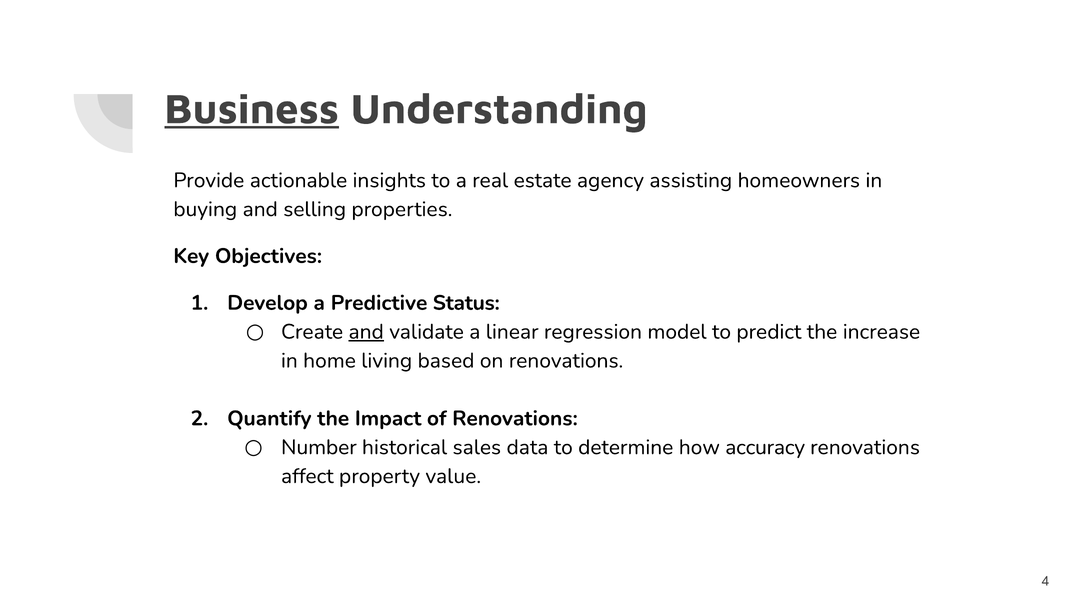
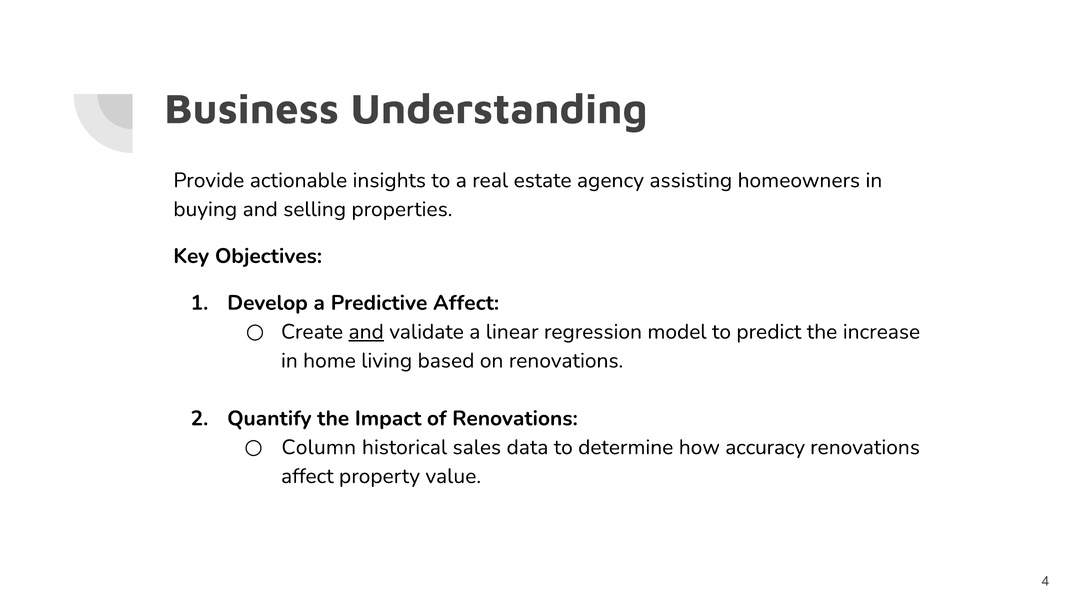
Business underline: present -> none (252, 109)
Predictive Status: Status -> Affect (466, 303)
Number: Number -> Column (319, 447)
